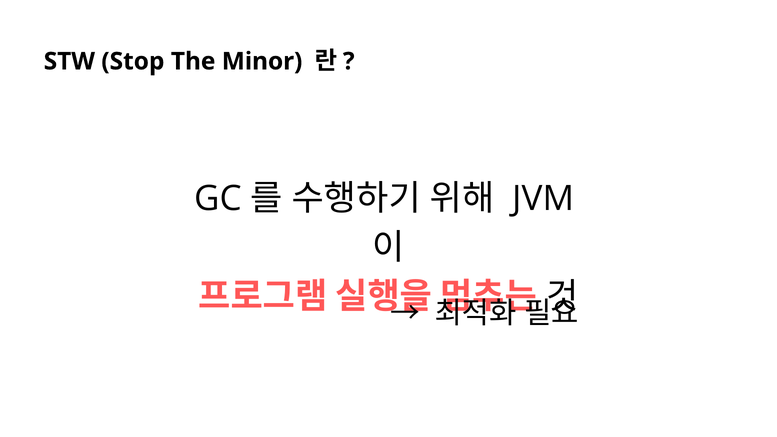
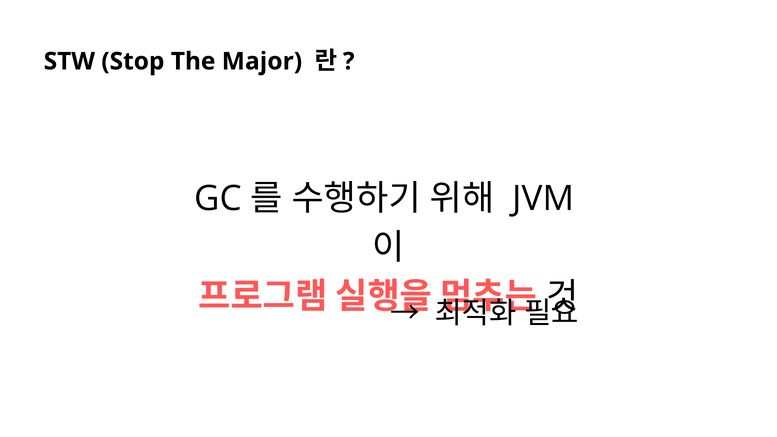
Minor: Minor -> Major (262, 61)
